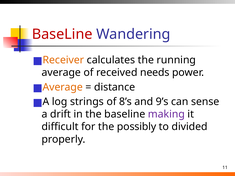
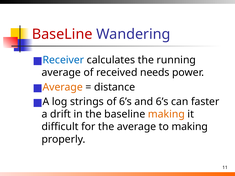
Receiver colour: orange -> blue (63, 60)
of 8’s: 8’s -> 6’s (125, 102)
and 9’s: 9’s -> 6’s (162, 102)
sense: sense -> faster (205, 102)
making colour: purple -> orange (166, 114)
the possibly: possibly -> average (137, 127)
to divided: divided -> making (190, 127)
